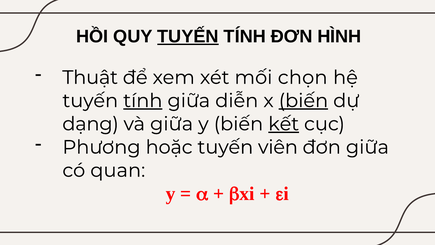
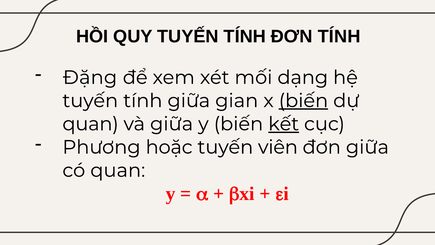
TUYẾN underline: present -> none (188, 37)
ĐƠN HÌNH: HÌNH -> TÍNH (339, 37)
Thuật: Thuật -> Đặng (90, 77)
chọn: chọn -> dạng (303, 77)
tính underline: present -> none (143, 101)
diễn: diễn -> gian (237, 101)
dạng: dạng -> quan (91, 124)
